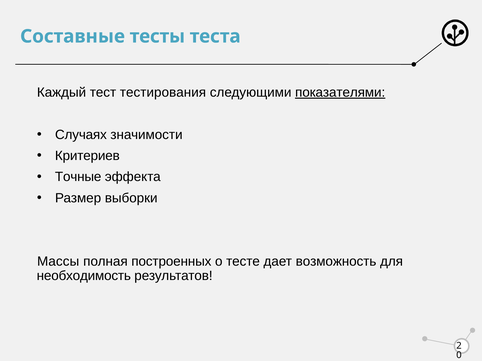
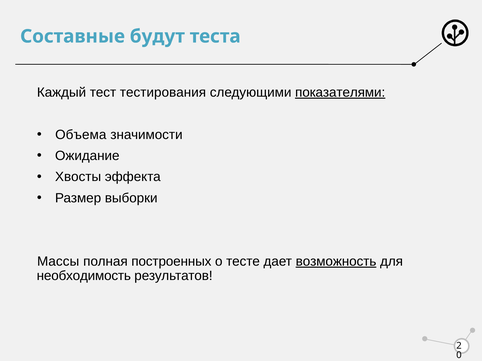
тесты: тесты -> будут (157, 36)
Случаях: Случаях -> Объема (81, 135)
Критериев: Критериев -> Ожидание (87, 156)
Точные: Точные -> Хвосты (78, 177)
возможность underline: none -> present (336, 262)
